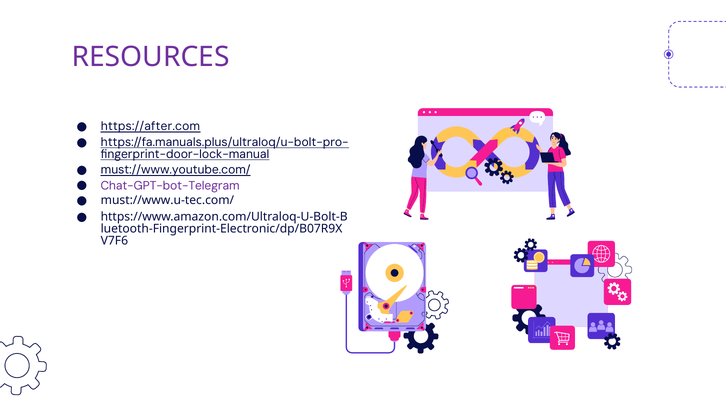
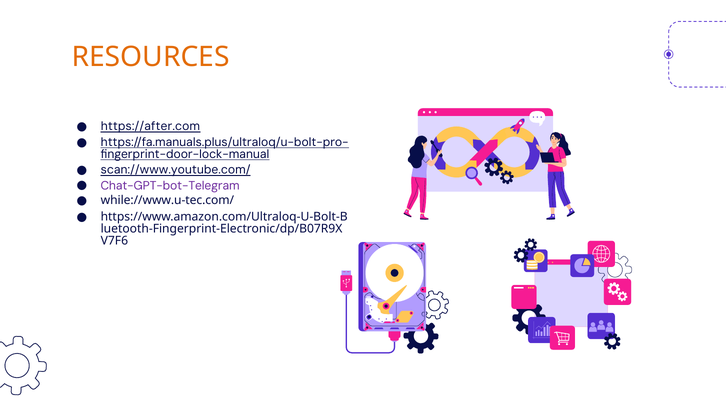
RESOURCES colour: purple -> orange (151, 57)
must://www.youtube.com/: must://www.youtube.com/ -> scan://www.youtube.com/ (176, 170)
must://www.u-tec.com/: must://www.u-tec.com/ -> while://www.u-tec.com/ (167, 200)
